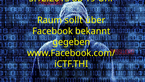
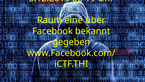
sollt: sollt -> eine (74, 20)
